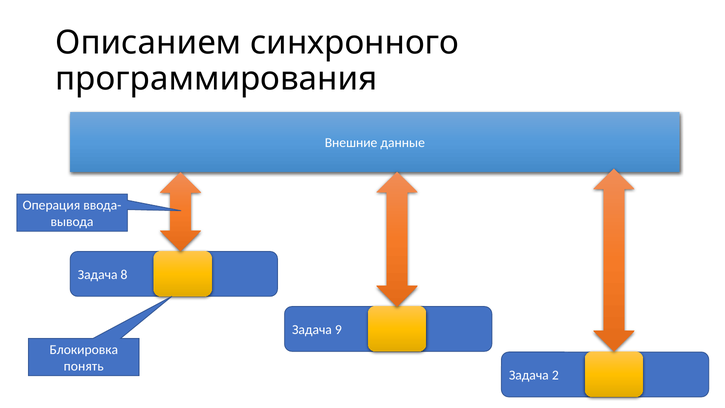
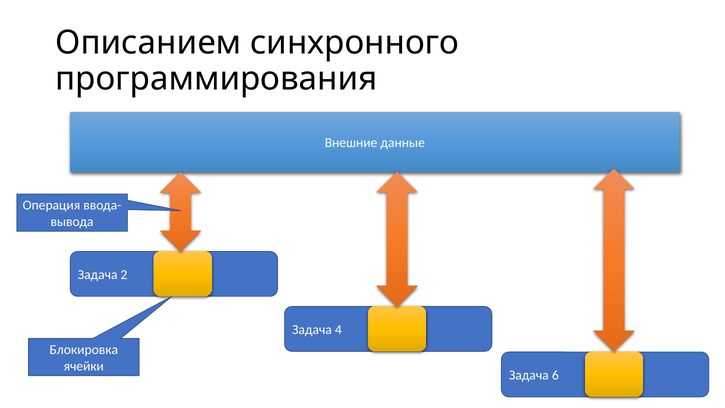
8: 8 -> 2 (124, 275)
9: 9 -> 4 (338, 330)
понять: понять -> ячейки (84, 366)
2: 2 -> 6 (555, 375)
